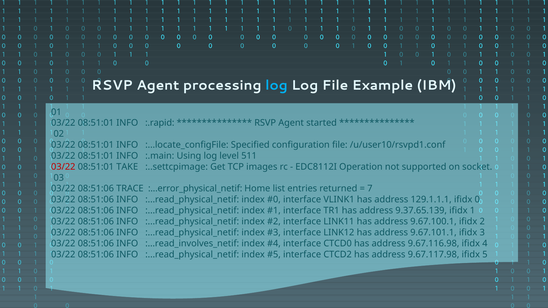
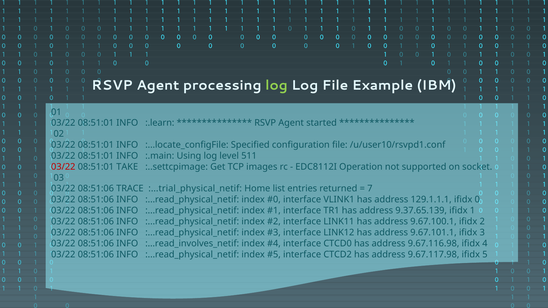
log colour: light blue -> light green (276, 85)
:.rapid: :.rapid -> :.learn (160, 123)
:...error_physical_netif: :...error_physical_netif -> :...trial_physical_netif (195, 189)
